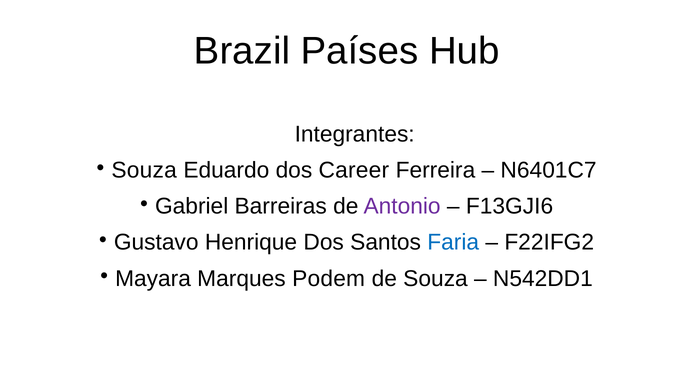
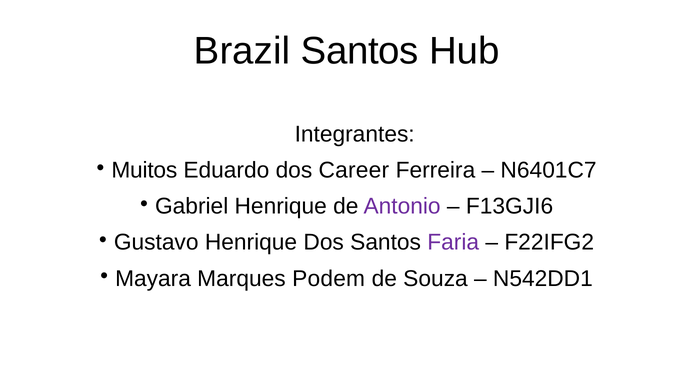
Brazil Países: Países -> Santos (360, 51)
Souza: Souza -> Muitos (144, 170)
Gabriel Barreiras: Barreiras -> Henrique (281, 206)
Faria colour: blue -> purple (453, 242)
